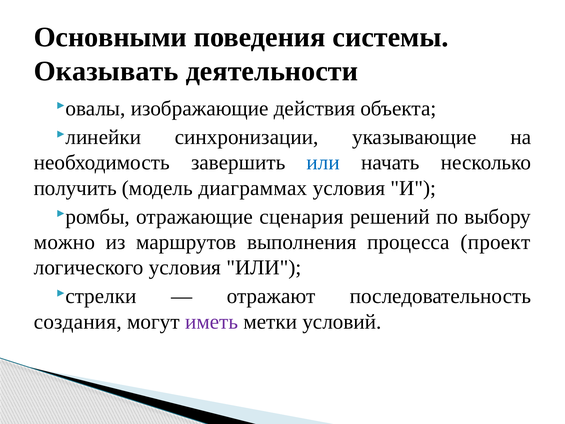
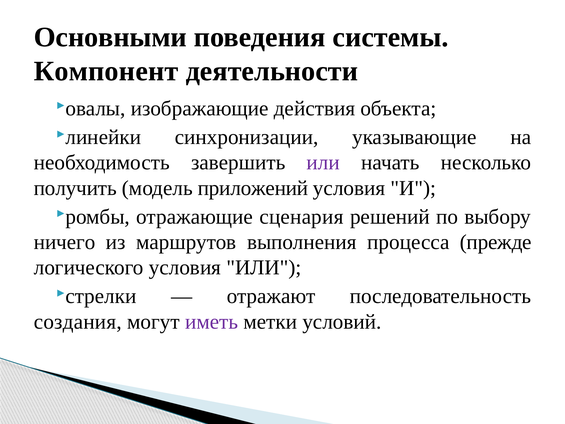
Оказывать: Оказывать -> Компонент (106, 71)
или colour: blue -> purple (323, 163)
диаграммах: диаграммах -> приложений (253, 188)
можно: можно -> ничего (65, 242)
проект: проект -> прежде (496, 242)
